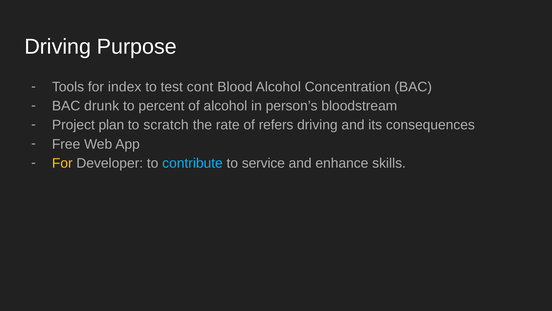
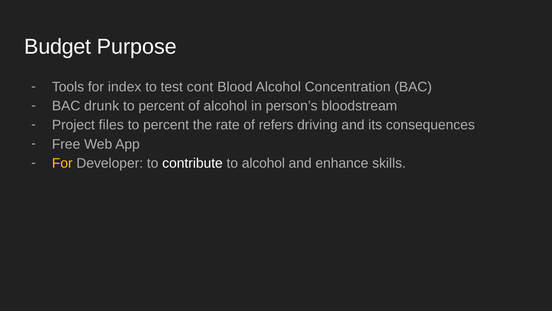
Driving: Driving -> Budget (58, 47)
plan: plan -> files (111, 125)
scratch: scratch -> percent (166, 125)
contribute colour: light blue -> white (192, 163)
to service: service -> alcohol (263, 163)
